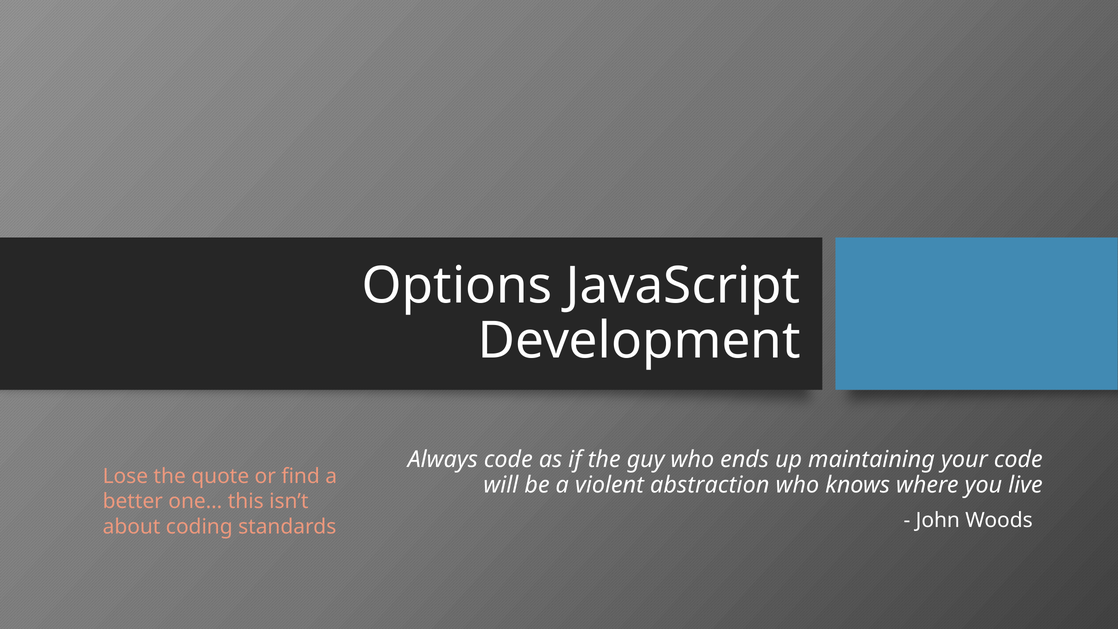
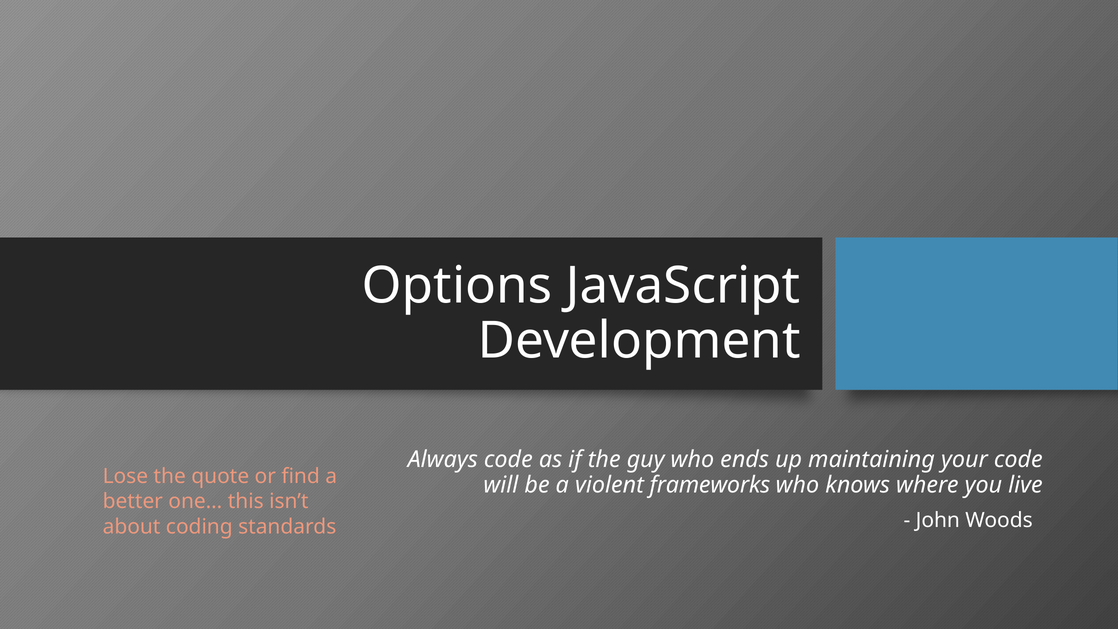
abstraction: abstraction -> frameworks (710, 485)
